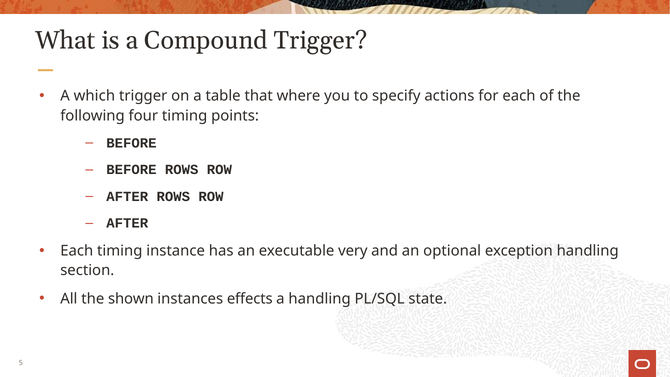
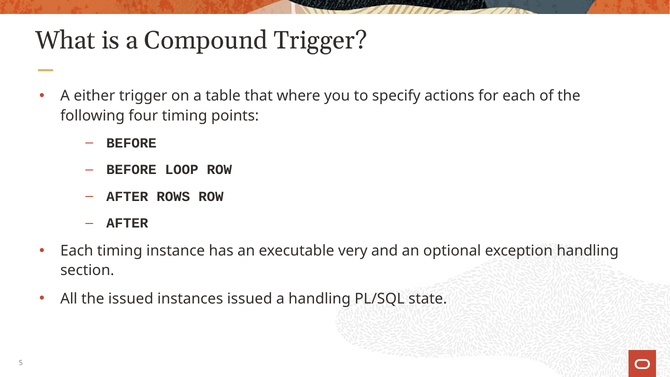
which: which -> either (94, 96)
BEFORE ROWS: ROWS -> LOOP (182, 170)
the shown: shown -> issued (131, 299)
instances effects: effects -> issued (250, 299)
